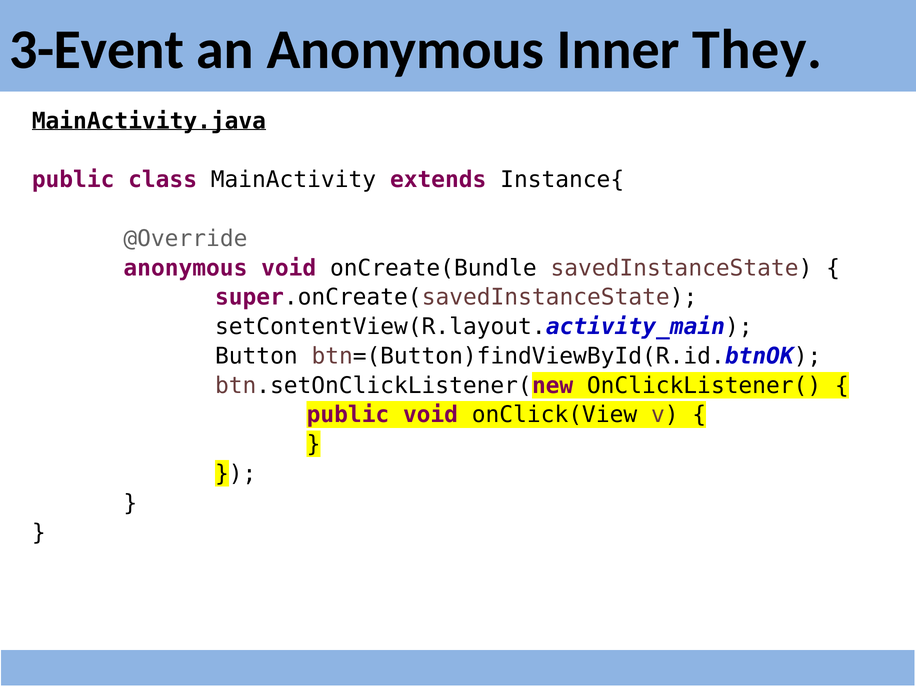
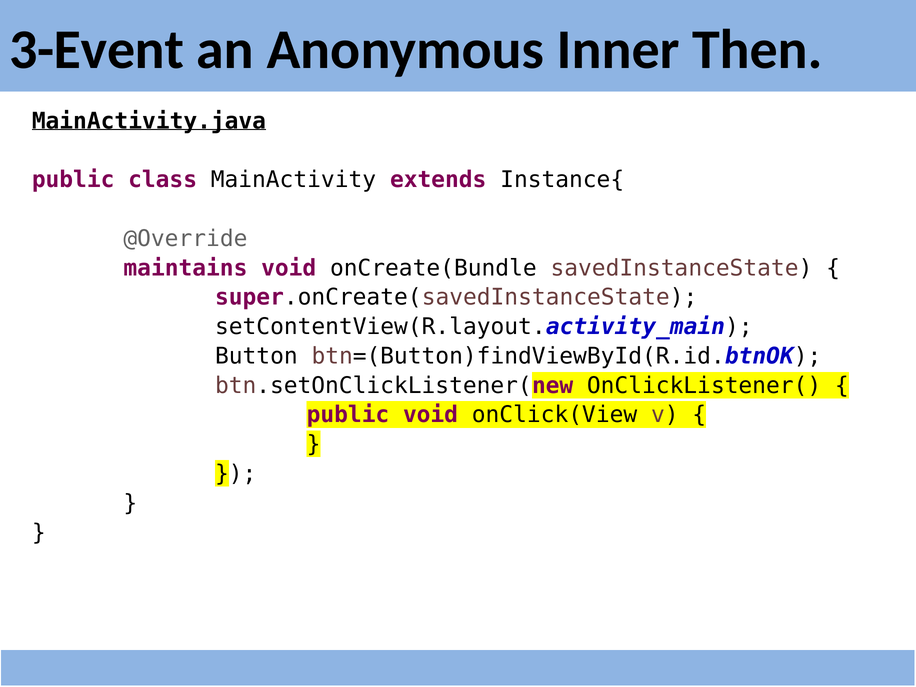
They: They -> Then (758, 50)
anonymous: anonymous -> maintains (185, 268)
